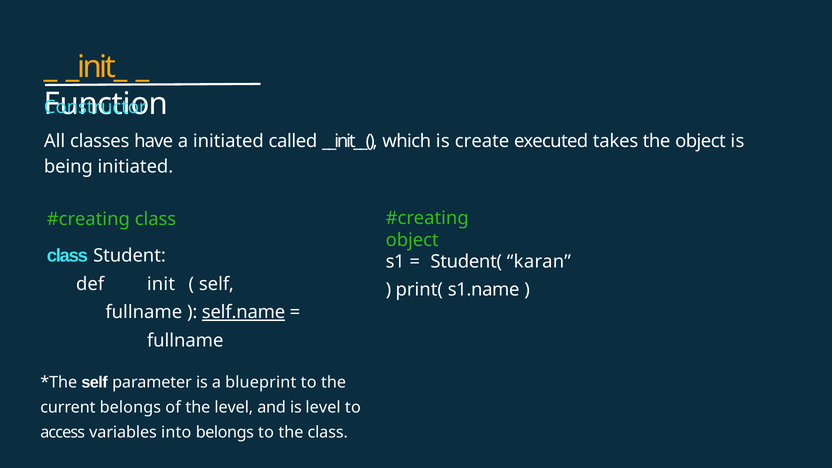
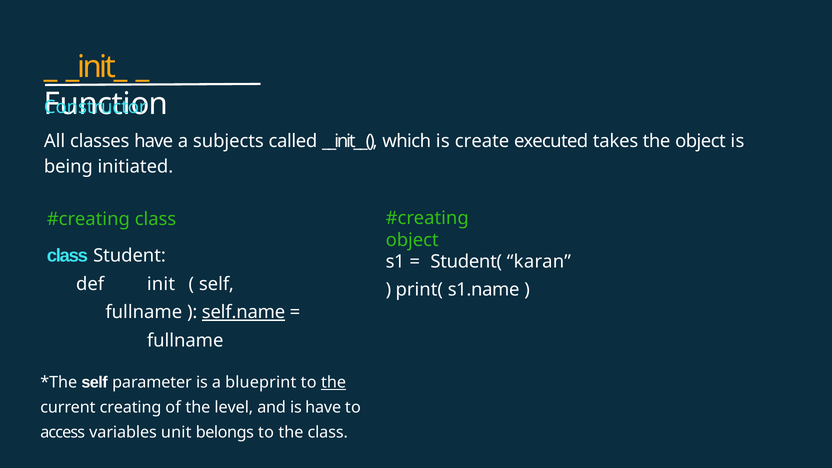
a initiated: initiated -> subjects (228, 141)
the underline: none -> present (334, 382)
current belongs: belongs -> creating (130, 408)
is level: level -> have (323, 408)
into: into -> unit (176, 433)
